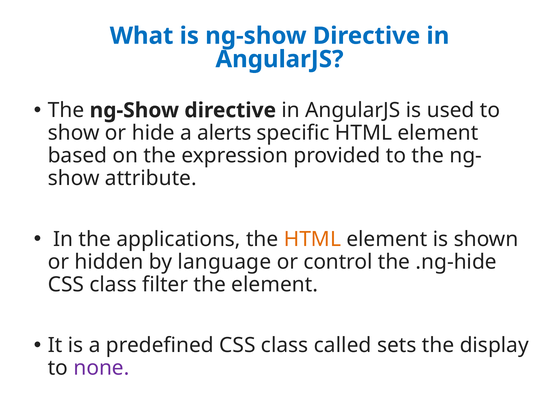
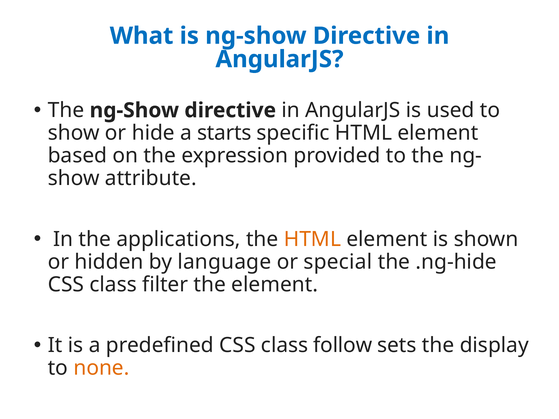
alerts: alerts -> starts (224, 133)
control: control -> special (338, 262)
called: called -> follow (343, 345)
none colour: purple -> orange (101, 368)
